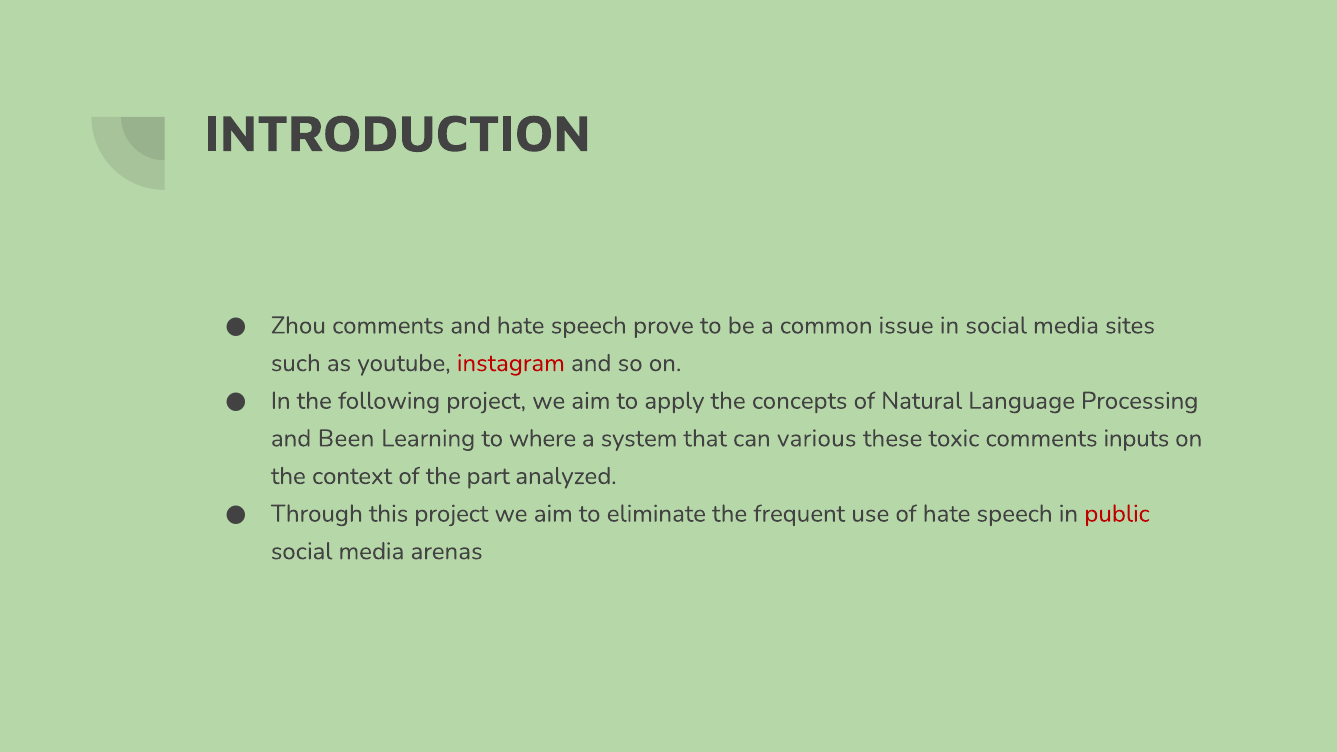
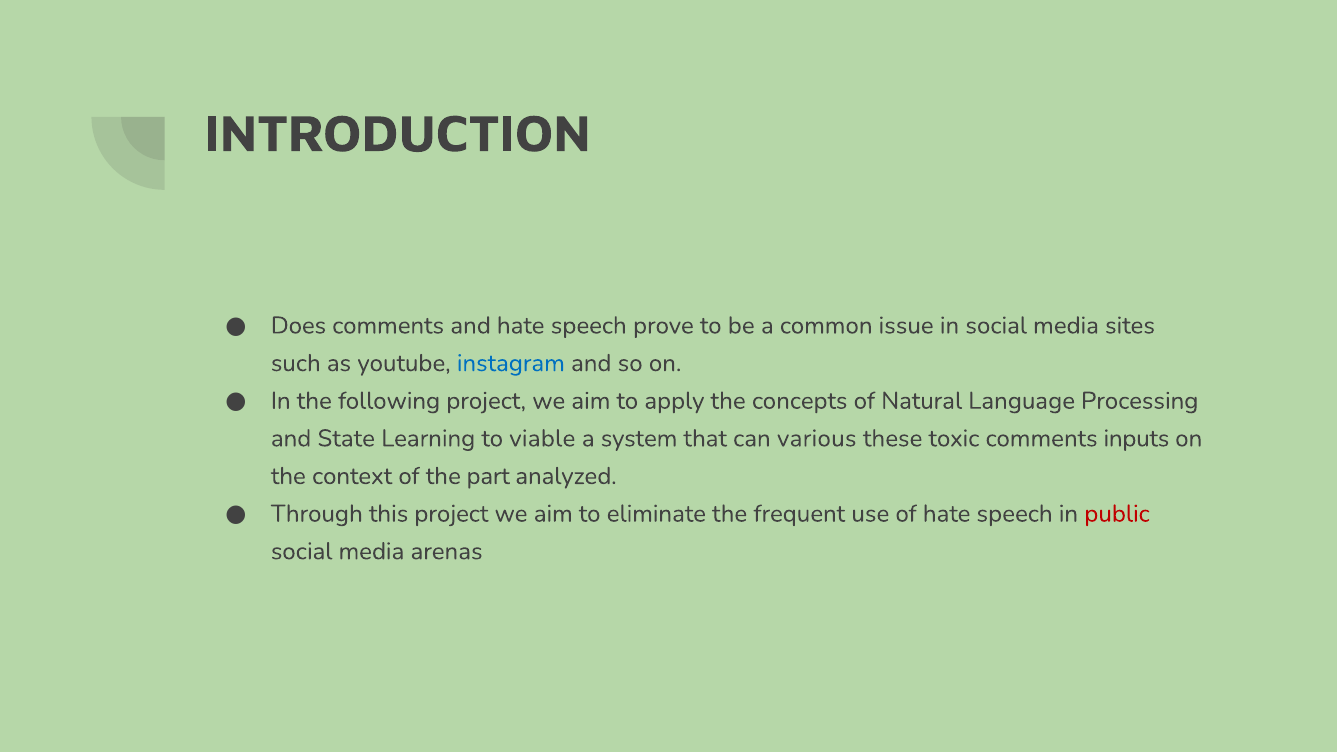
Zhou: Zhou -> Does (299, 326)
instagram colour: red -> blue (511, 363)
Been: Been -> State (346, 438)
where: where -> viable (542, 438)
